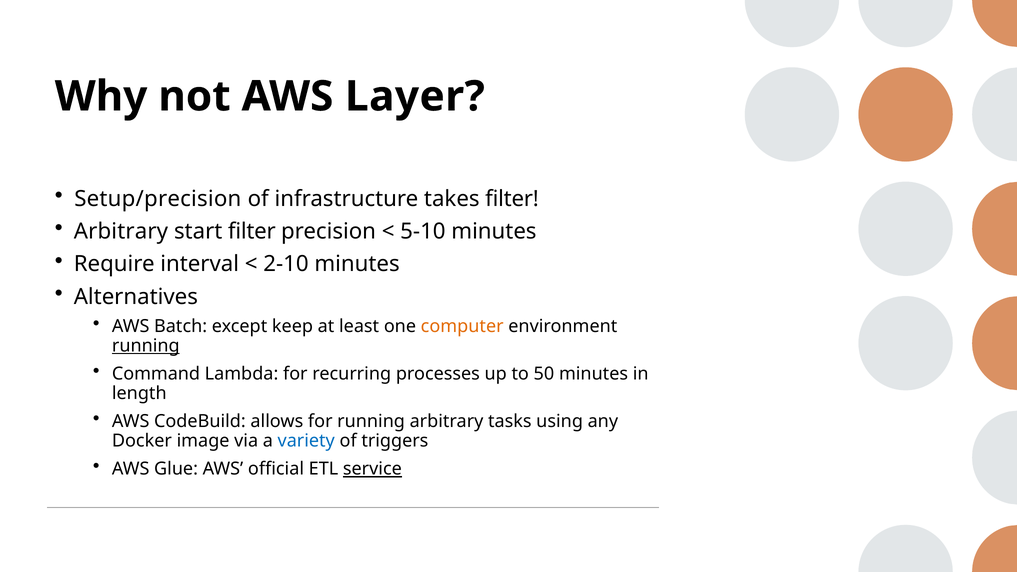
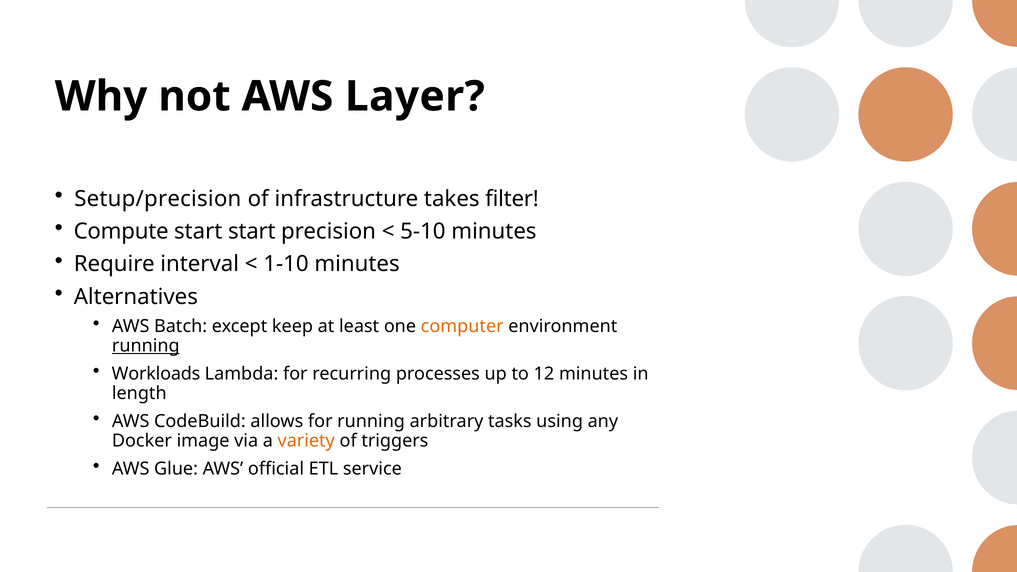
Arbitrary: Arbitrary -> Compute (121, 232)
start filter: filter -> start (252, 232)
2-10: 2-10 -> 1-10 (286, 264)
Command: Command -> Workloads (156, 374)
50: 50 -> 12 (544, 374)
variety colour: blue -> orange (306, 441)
service underline: present -> none (372, 469)
